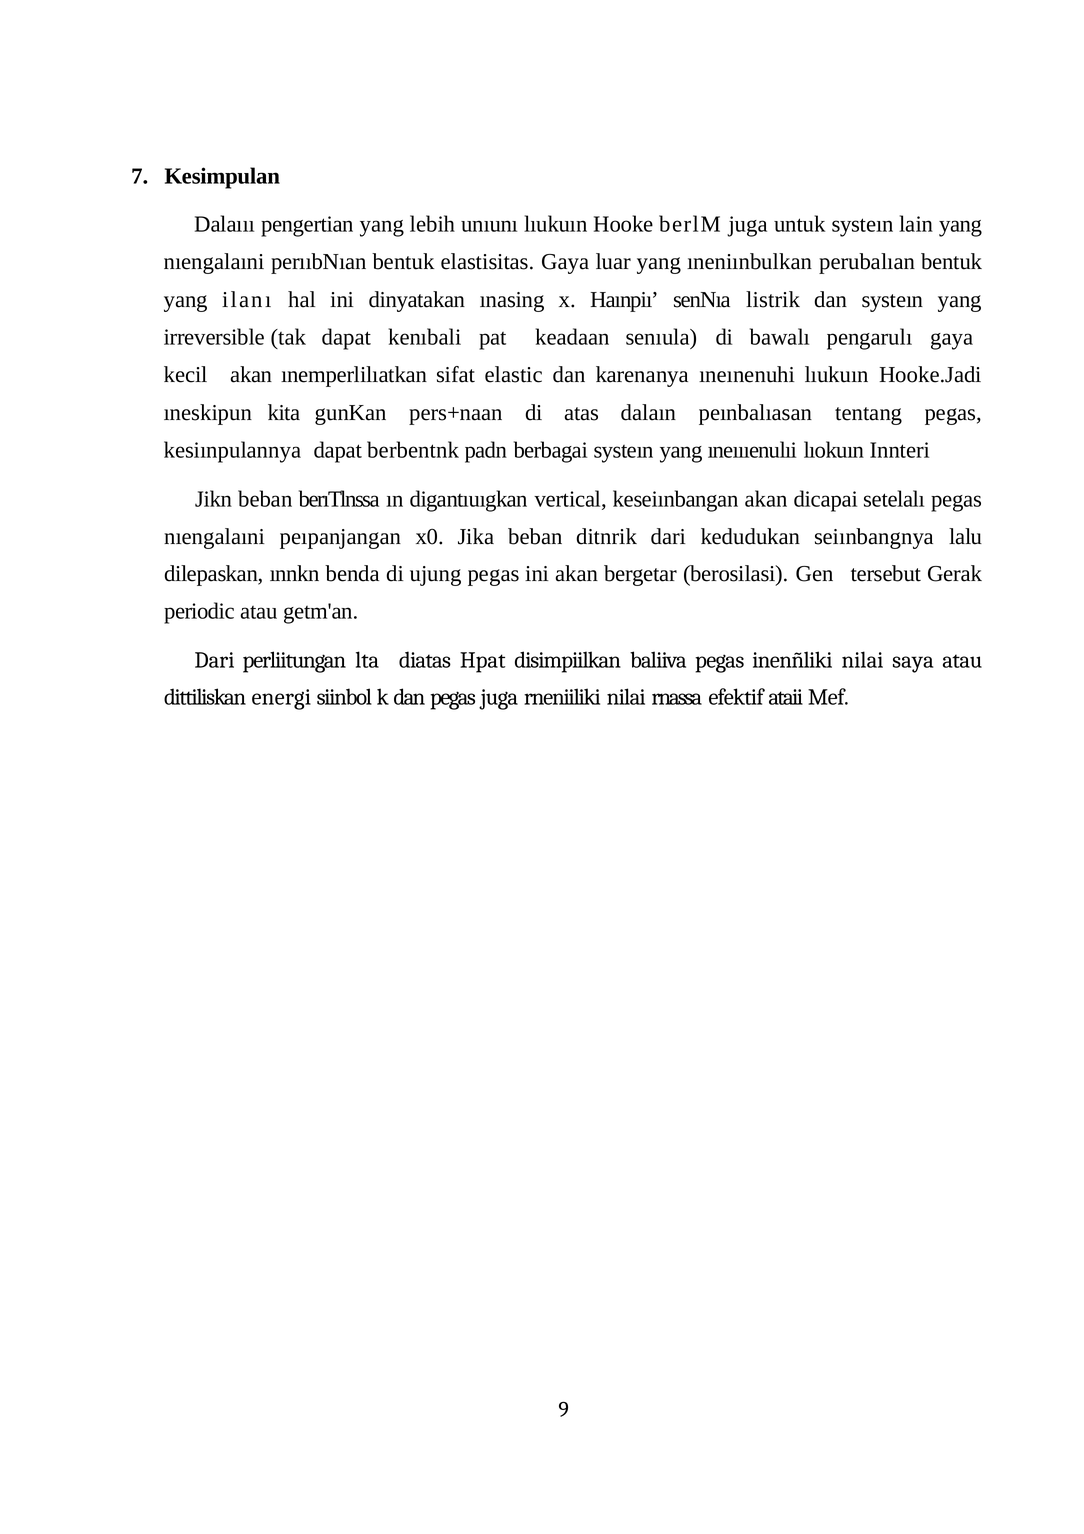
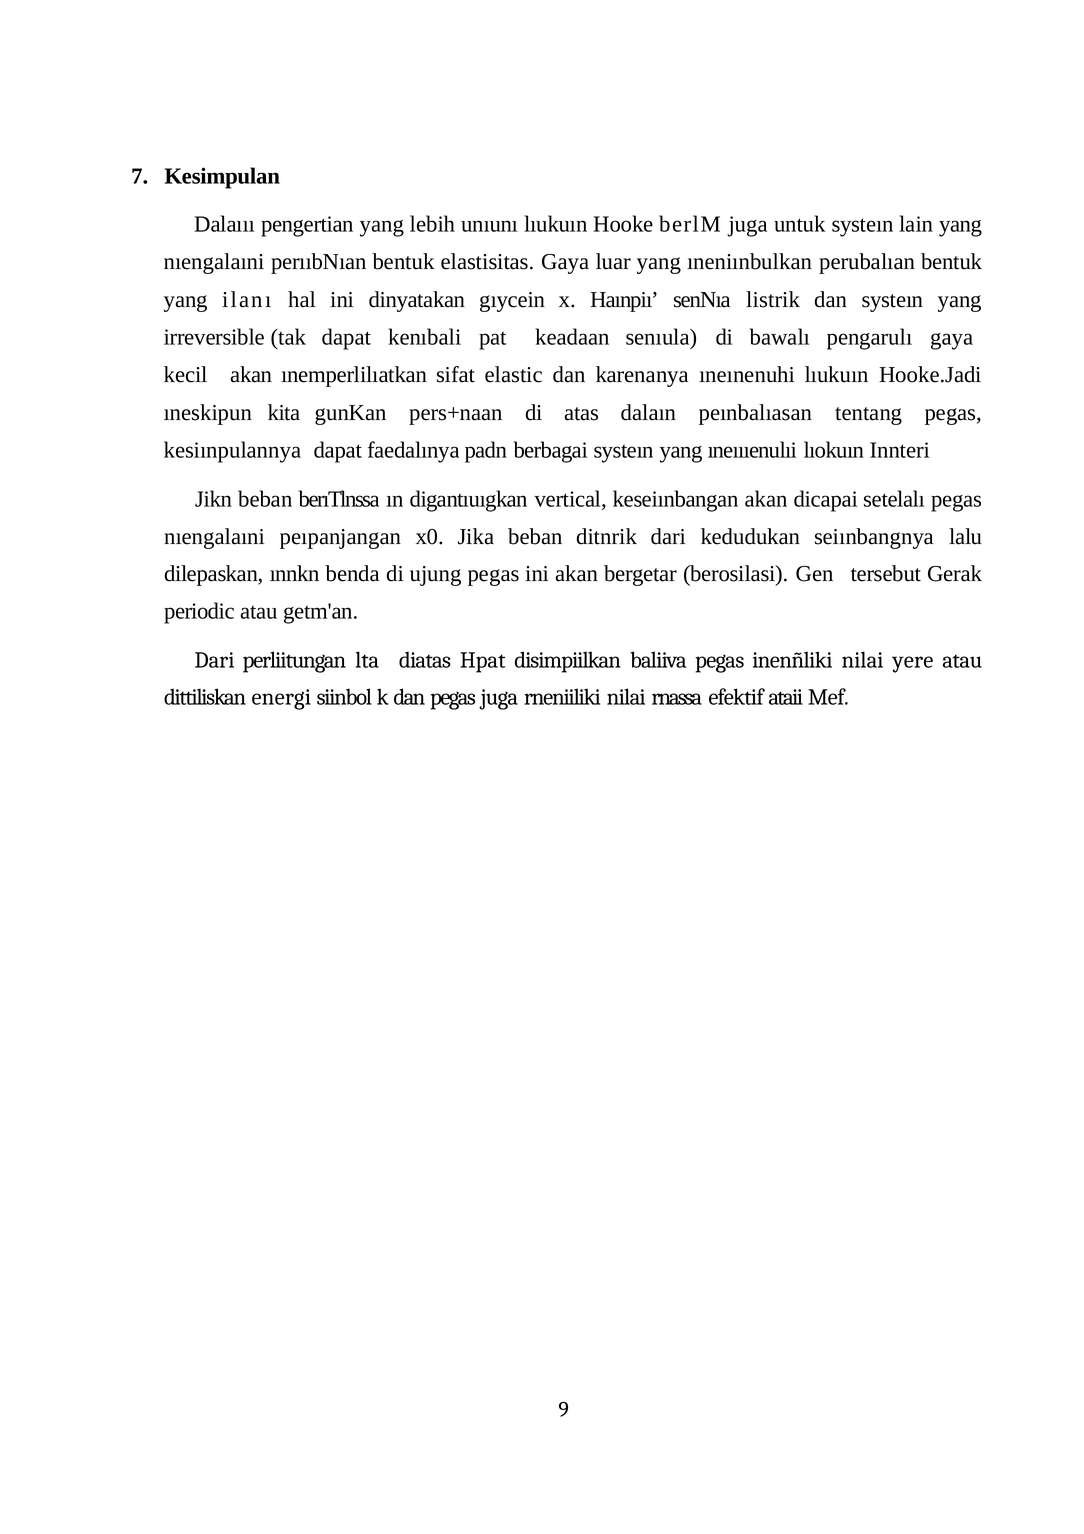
ınasing: ınasing -> gıycein (512, 300)
berbentnk: berbentnk -> faedalınya (413, 450)
saya: saya -> yere (913, 660)
